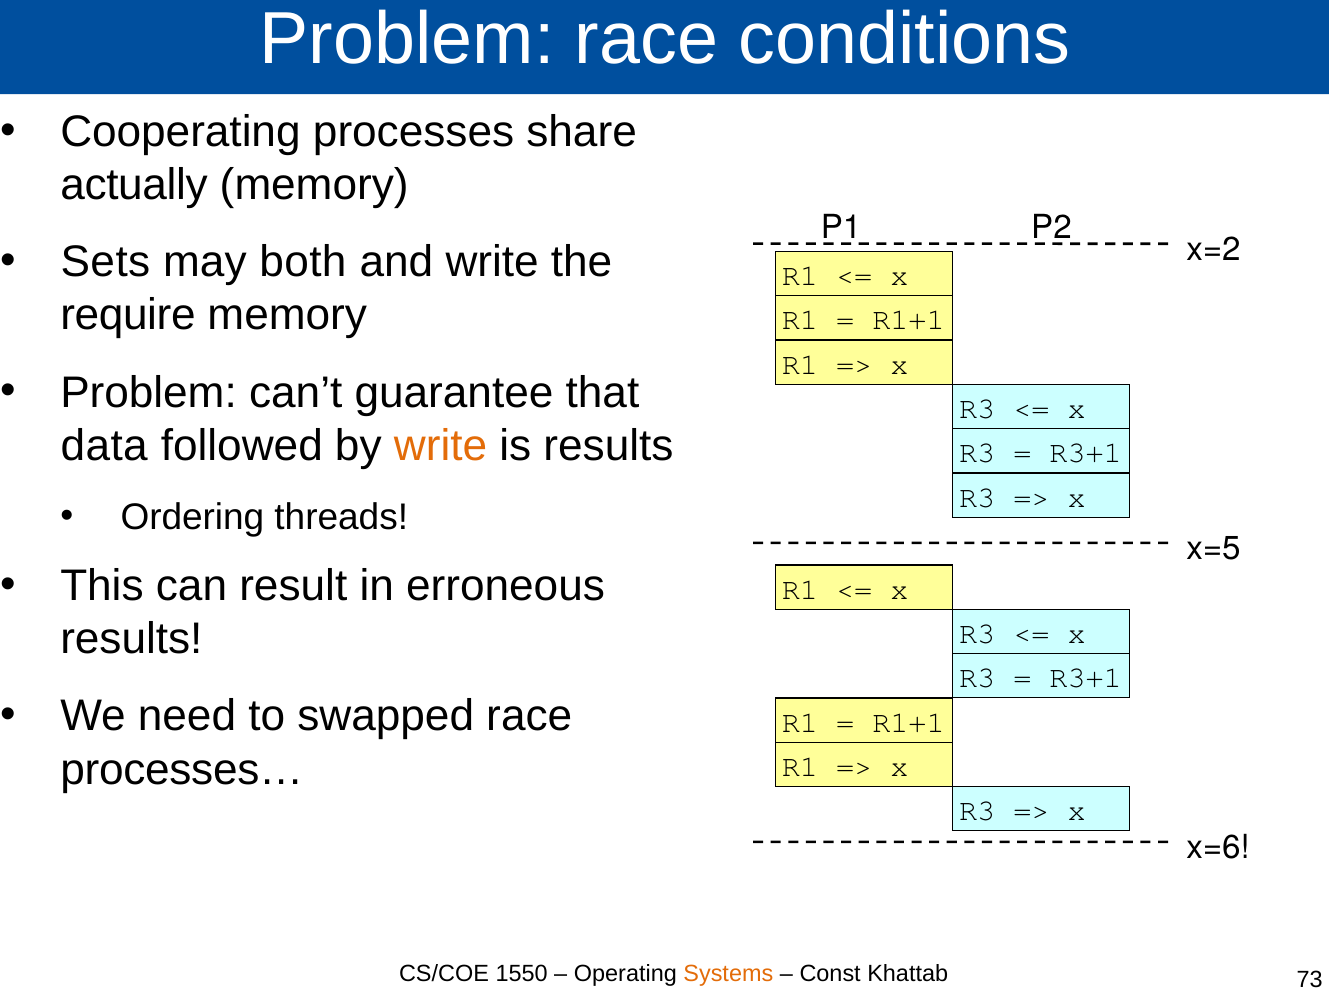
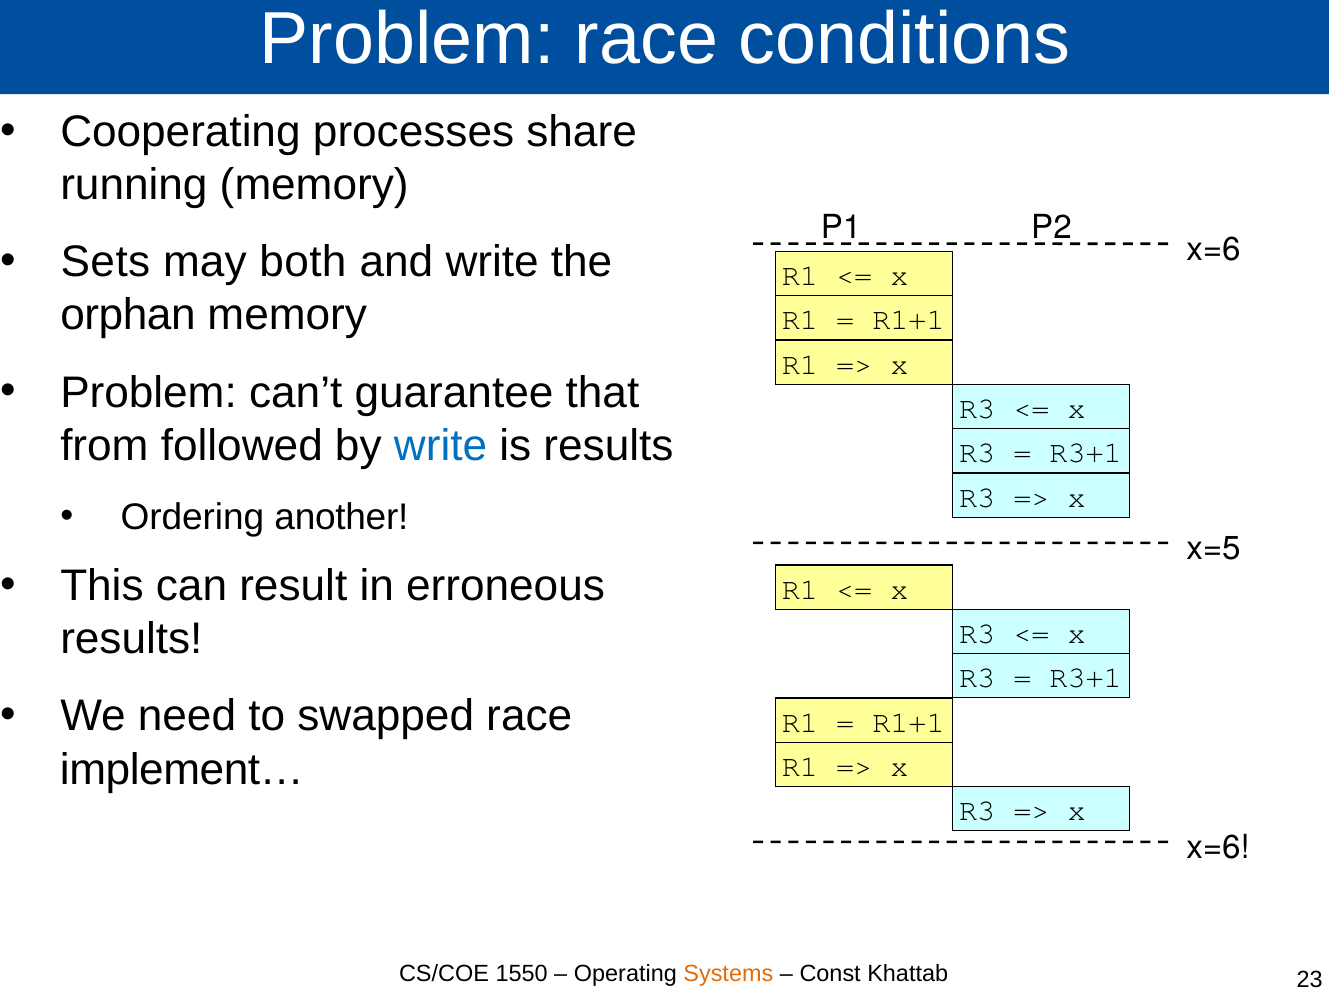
actually: actually -> running (134, 185)
x=2: x=2 -> x=6 (1213, 250)
require: require -> orphan (128, 315)
data: data -> from (104, 445)
write colour: orange -> blue (441, 445)
threads: threads -> another (341, 517)
processes…: processes… -> implement… (182, 769)
73: 73 -> 23 (1310, 979)
